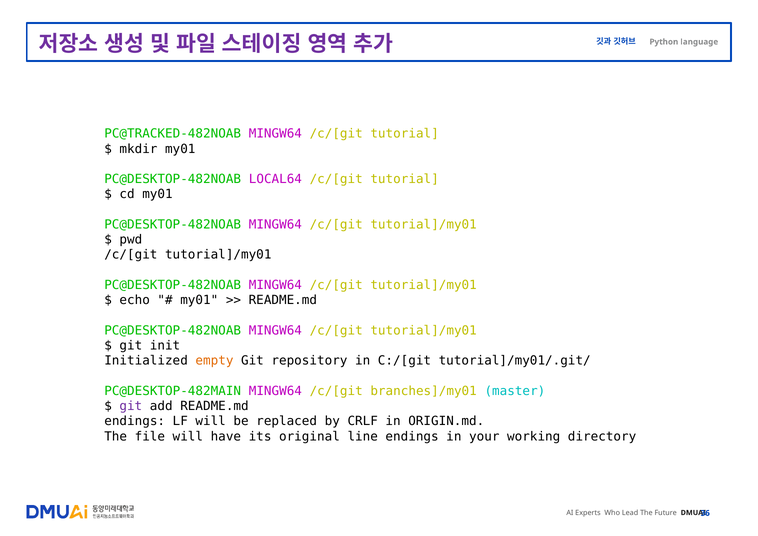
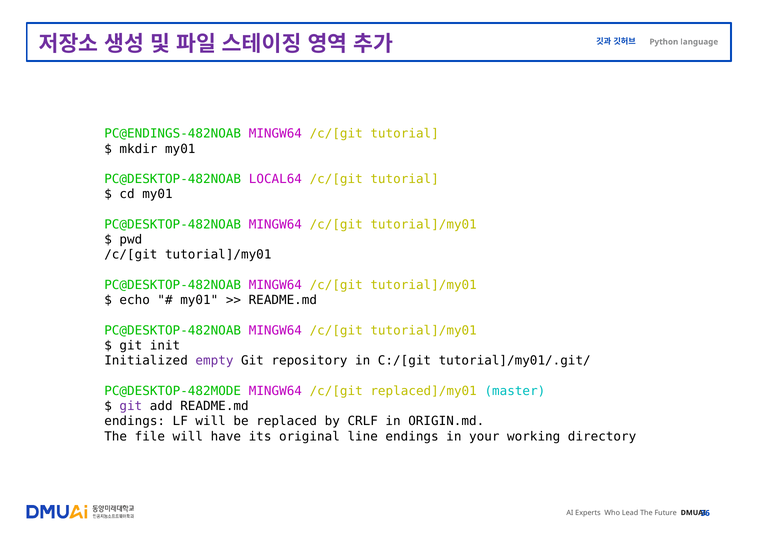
PC@TRACKED-482NOAB: PC@TRACKED-482NOAB -> PC@ENDINGS-482NOAB (173, 134)
empty colour: orange -> purple (214, 361)
PC@DESKTOP-482MAIN: PC@DESKTOP-482MAIN -> PC@DESKTOP-482MODE (173, 391)
branches]/my01: branches]/my01 -> replaced]/my01 (424, 391)
